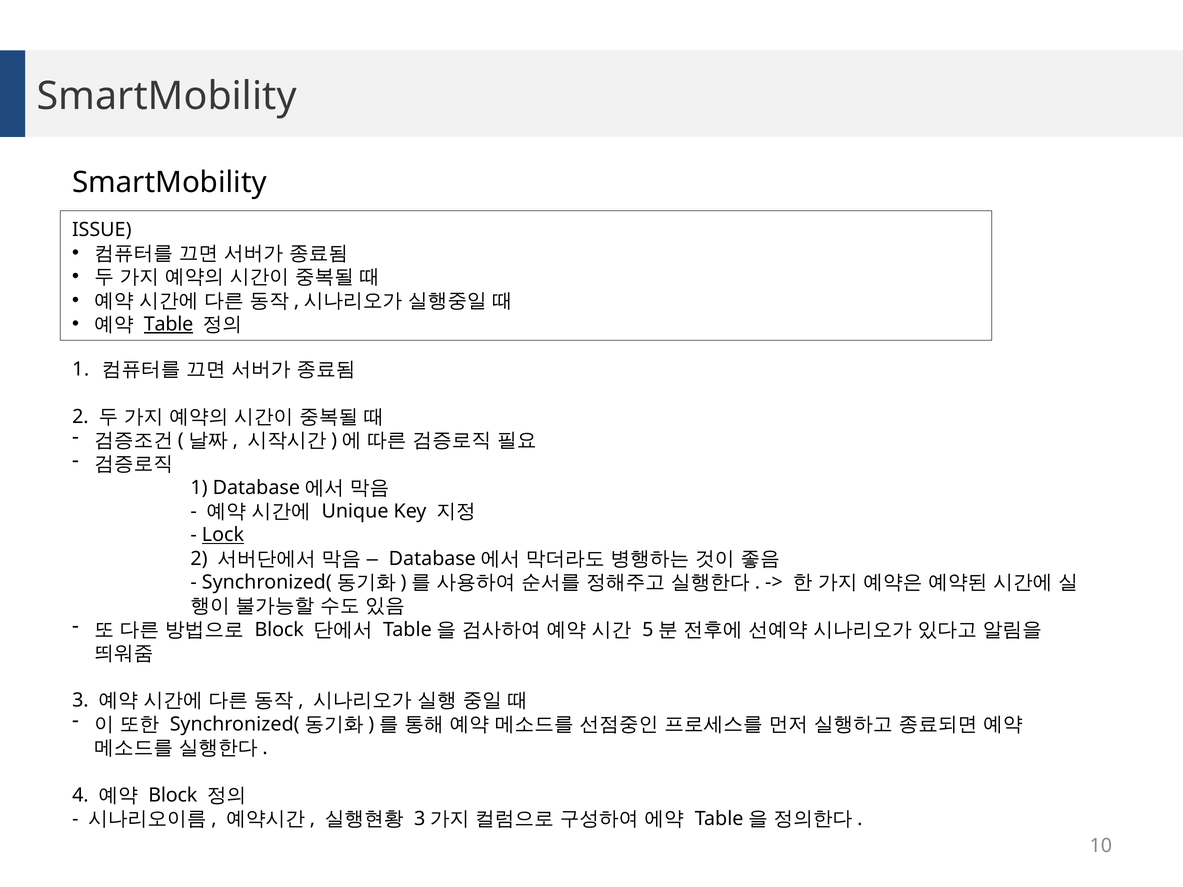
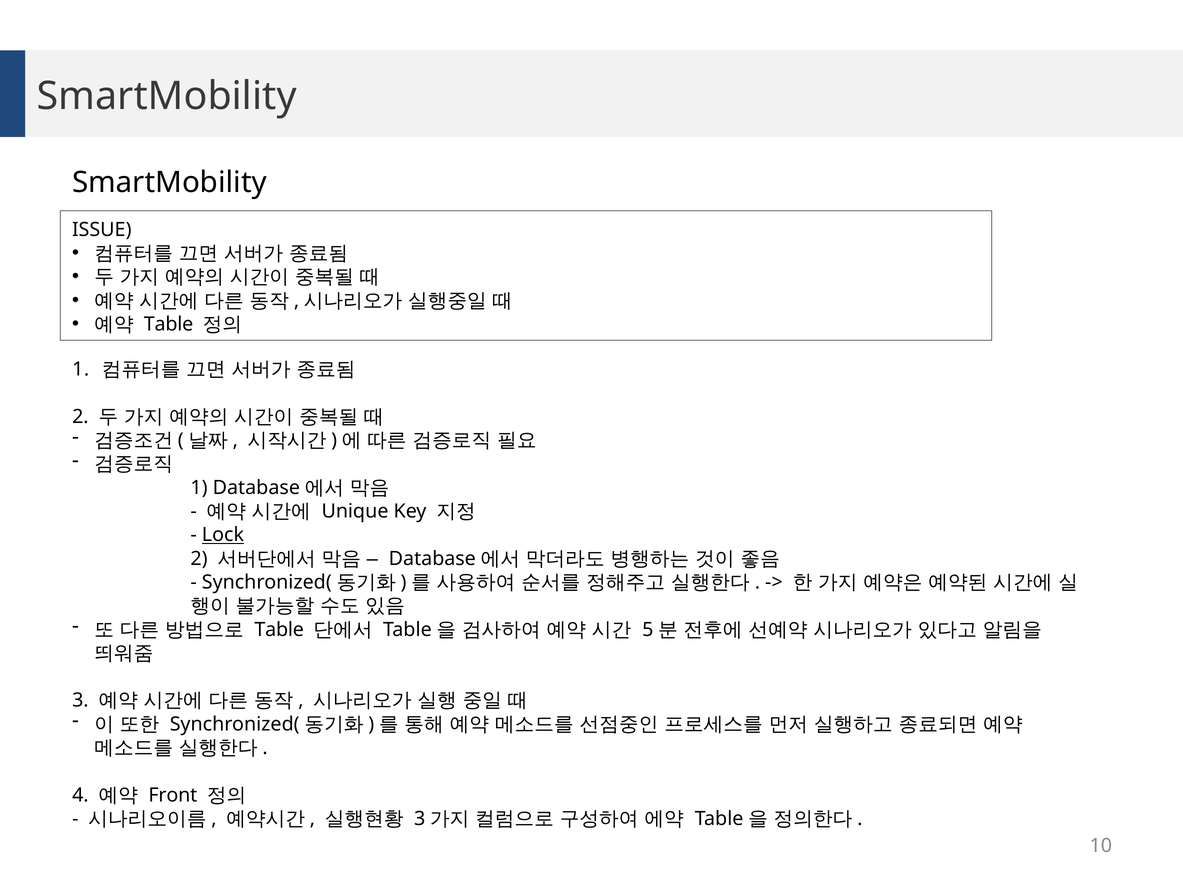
Table underline: present -> none (169, 324)
Block: Block -> Table (279, 630)
Block: Block -> Front (173, 795)
